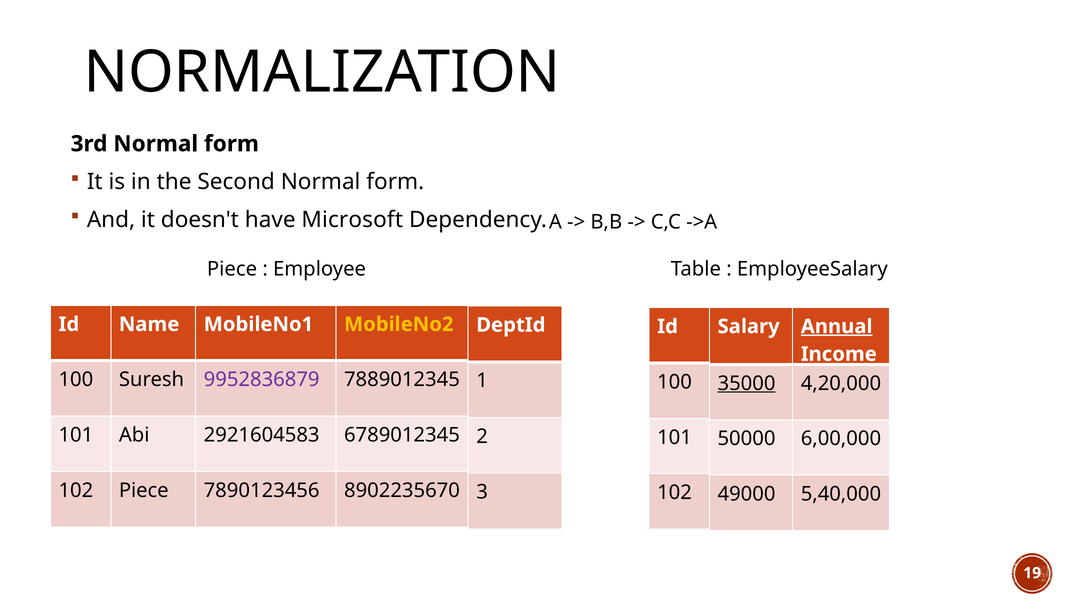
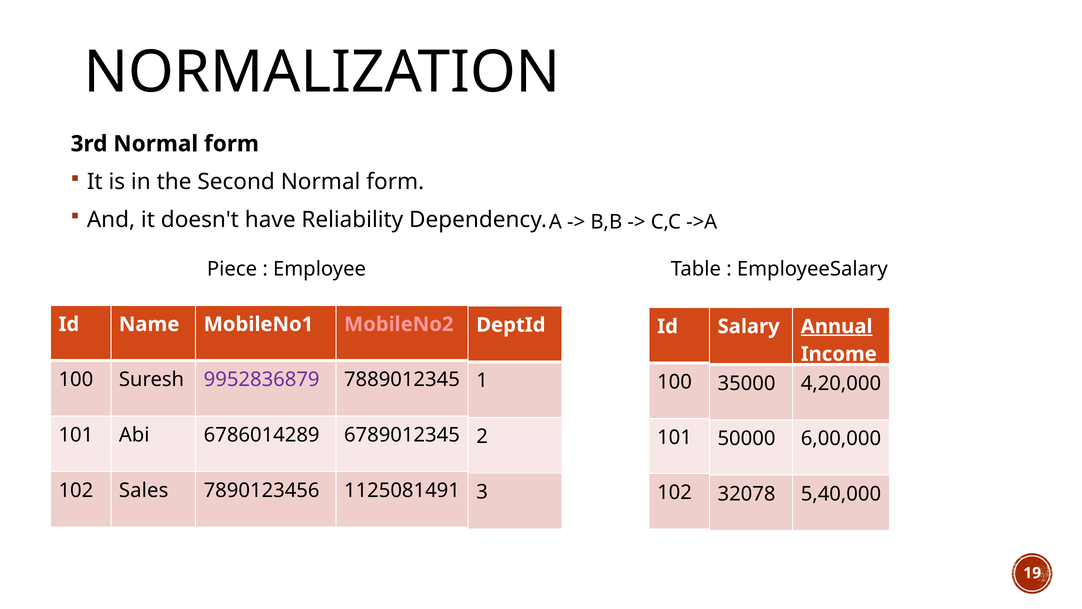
Microsoft: Microsoft -> Reliability (352, 219)
MobileNo2 colour: yellow -> pink (399, 324)
35000 underline: present -> none (747, 383)
2921604583: 2921604583 -> 6786014289 (262, 435)
102 Piece: Piece -> Sales (144, 490)
8902235670: 8902235670 -> 1125081491 (402, 490)
49000: 49000 -> 32078 (747, 494)
